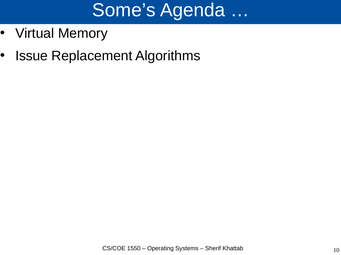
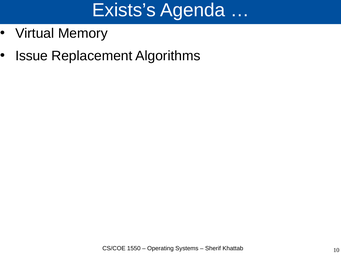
Some’s: Some’s -> Exists’s (124, 10)
